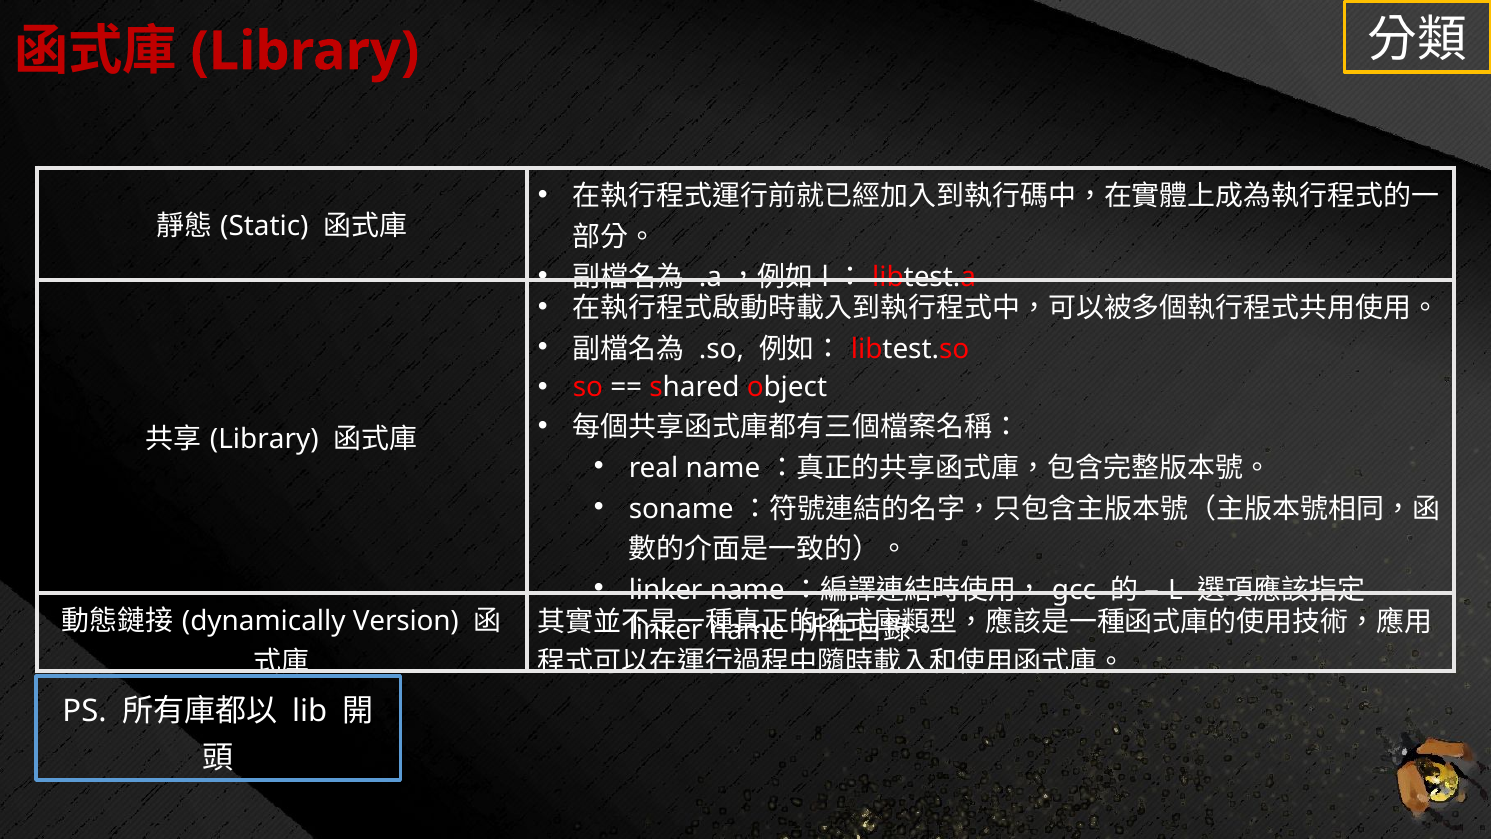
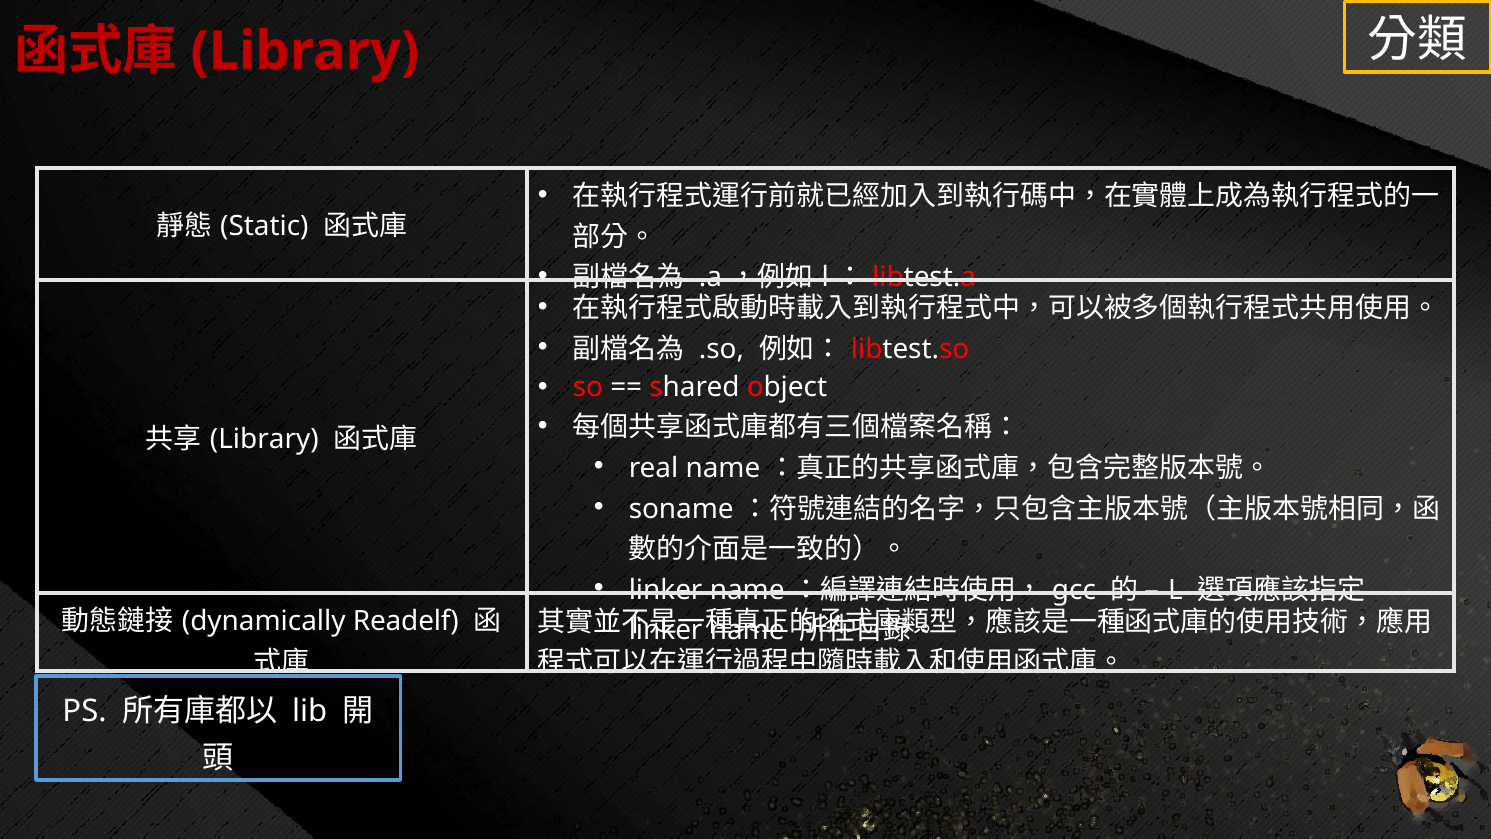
Version: Version -> Readelf (406, 622)
